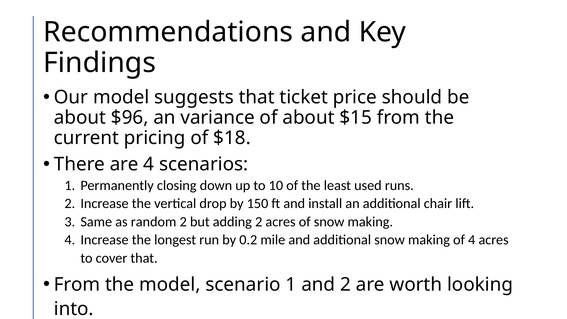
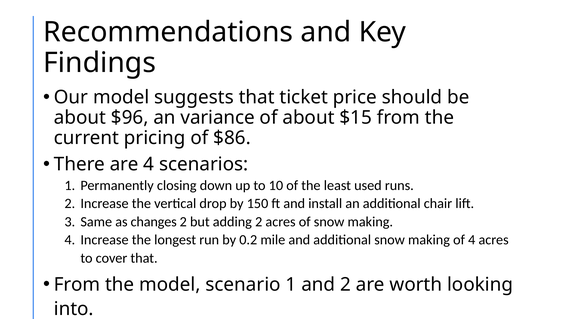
$18: $18 -> $86 (232, 138)
random: random -> changes (154, 222)
